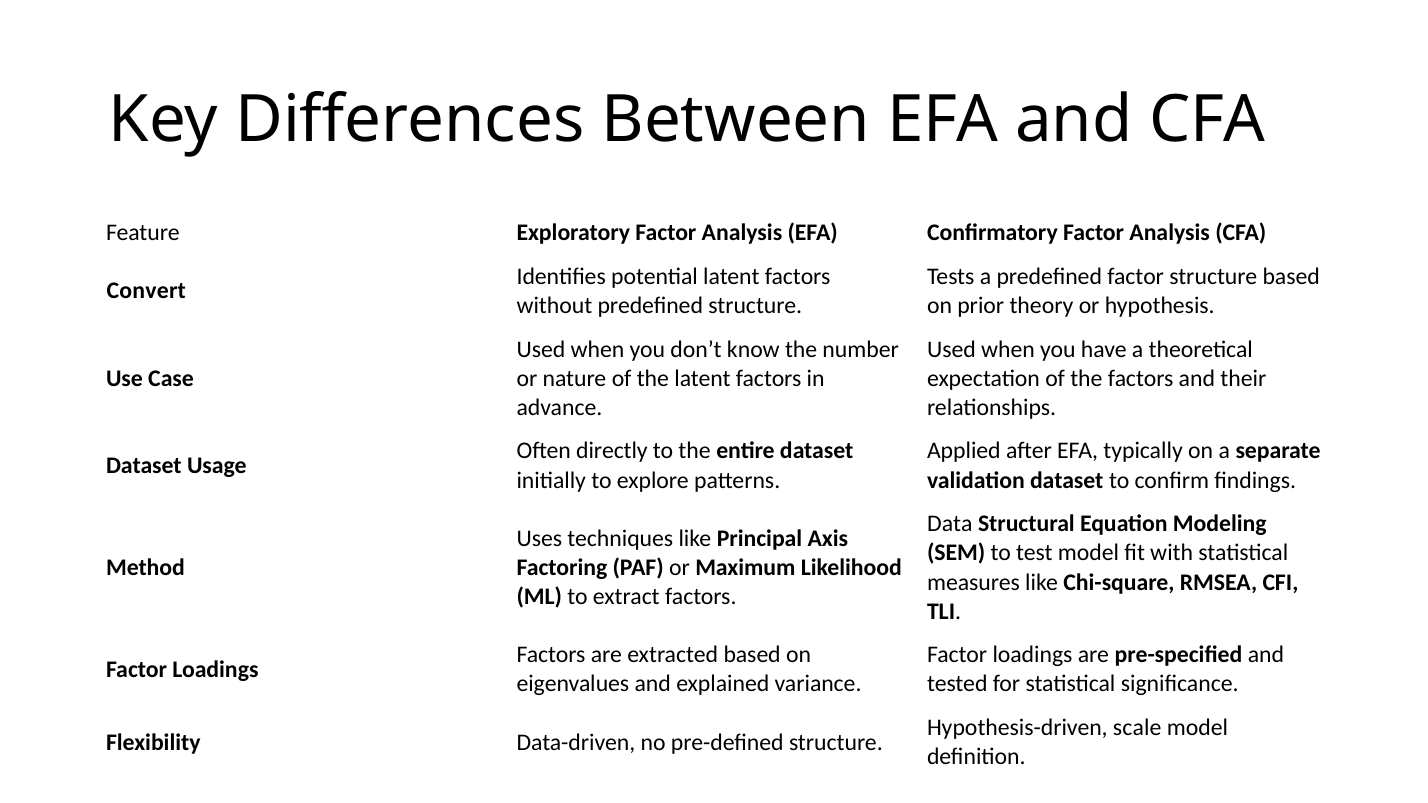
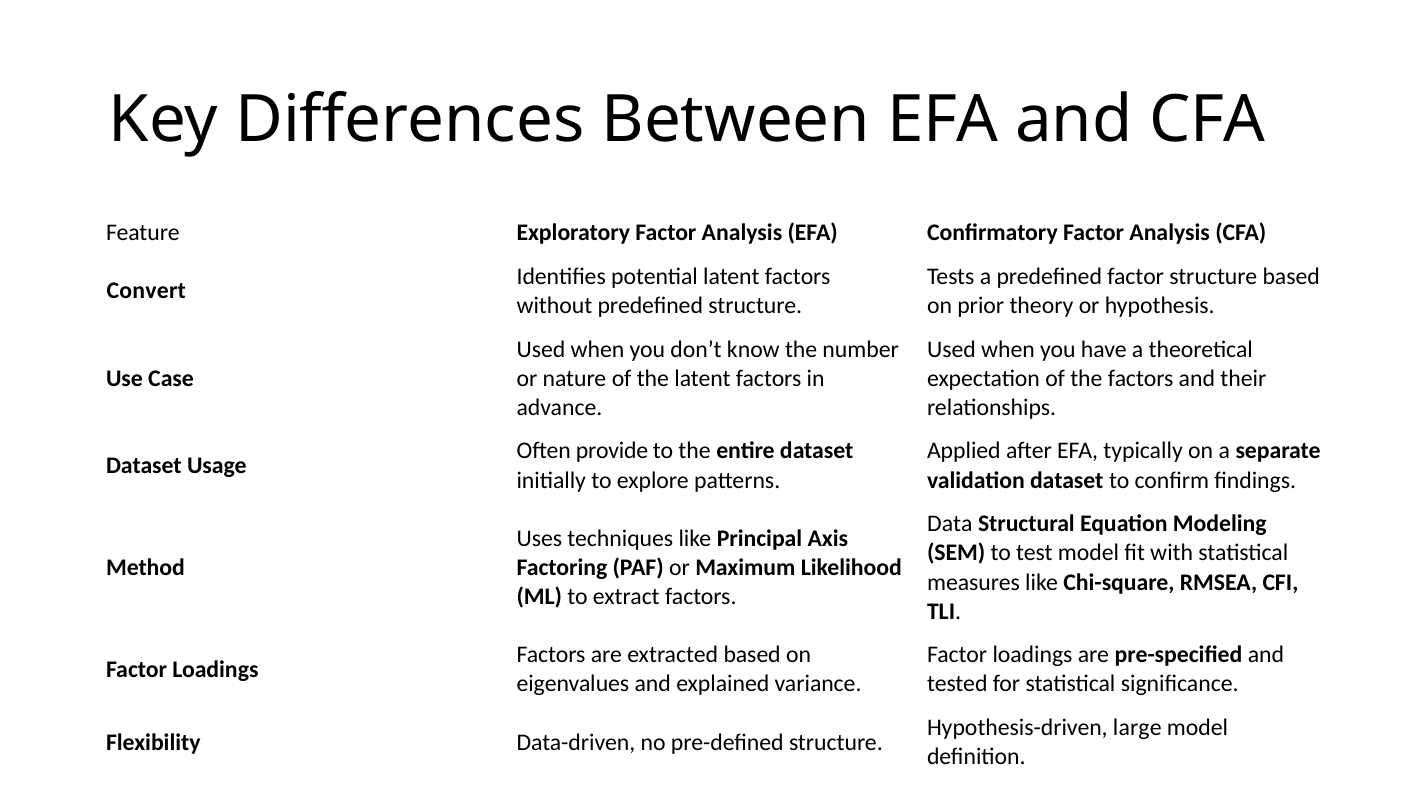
directly: directly -> provide (612, 451)
scale: scale -> large (1137, 728)
